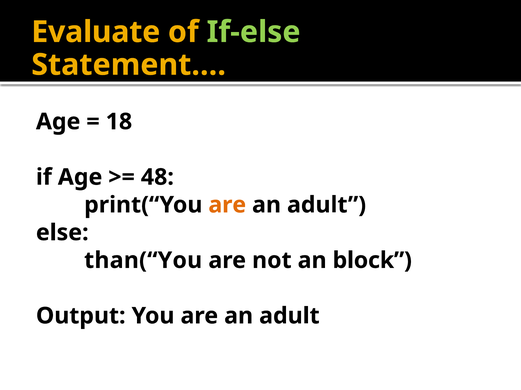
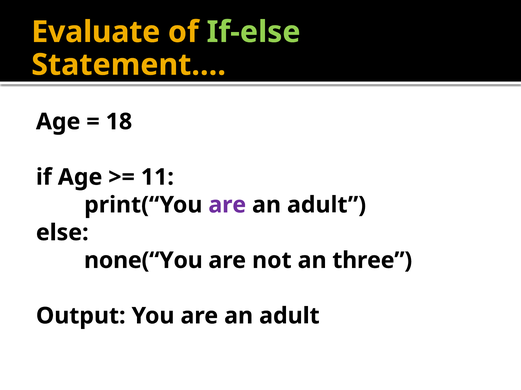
48: 48 -> 11 (157, 177)
are colour: orange -> purple (227, 205)
than(“You: than(“You -> none(“You (143, 261)
block: block -> three (372, 261)
